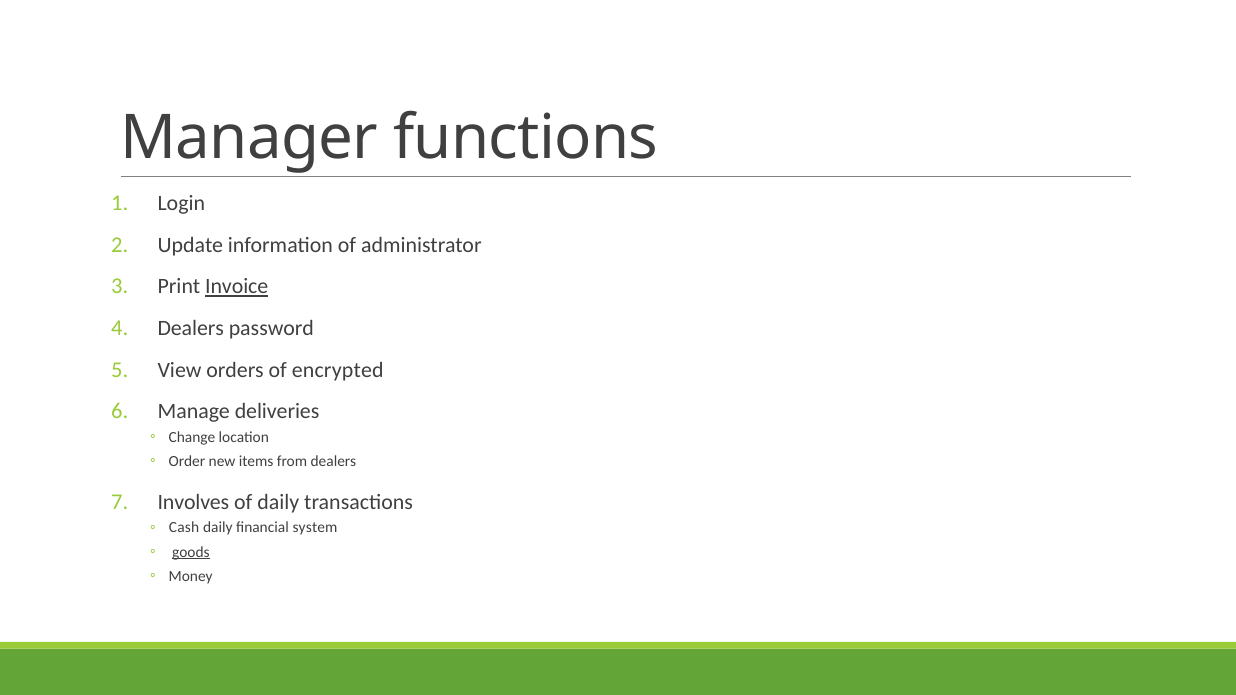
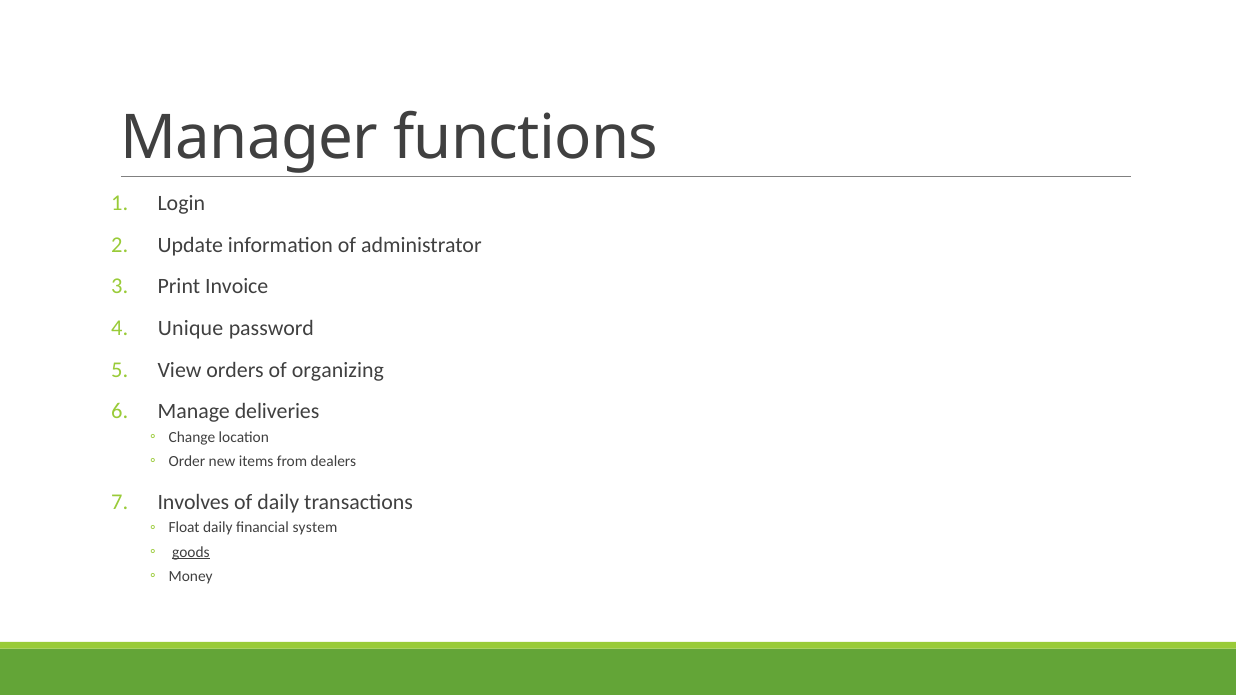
Invoice underline: present -> none (237, 287)
Dealers: Dealers -> Unique (191, 328)
encrypted: encrypted -> organizing (338, 370)
Cash: Cash -> Float (184, 528)
